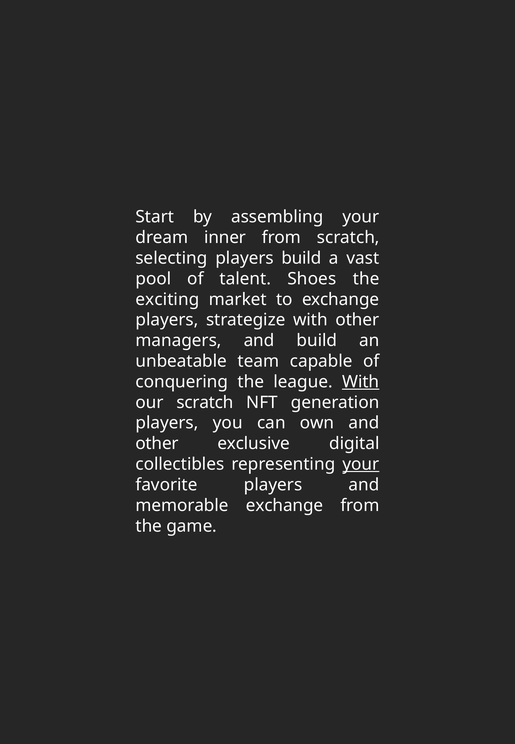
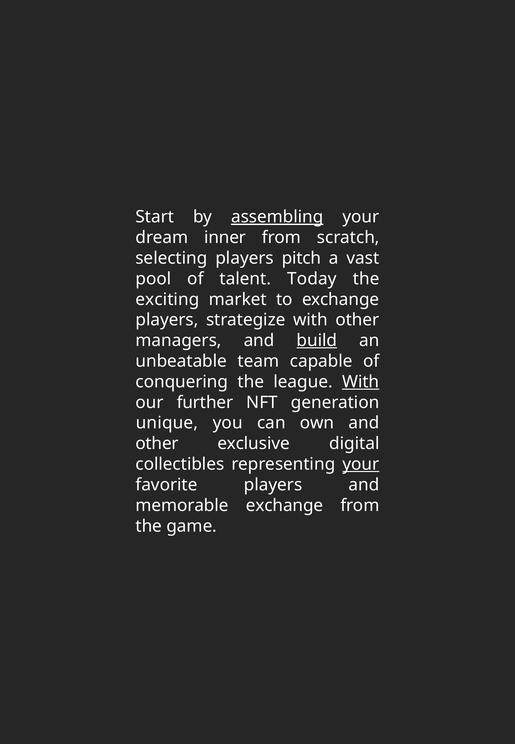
assembling underline: none -> present (277, 217)
players build: build -> pitch (301, 258)
Shoes: Shoes -> Today (312, 279)
build underline: none -> present (317, 341)
our scratch: scratch -> further (205, 402)
players: players -> unique (167, 423)
